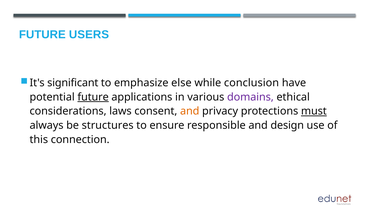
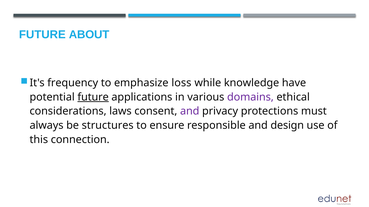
USERS: USERS -> ABOUT (89, 35)
significant: significant -> frequency (73, 83)
else: else -> loss (181, 83)
conclusion: conclusion -> knowledge (252, 83)
and colour: orange -> purple (190, 112)
must underline: present -> none (314, 112)
